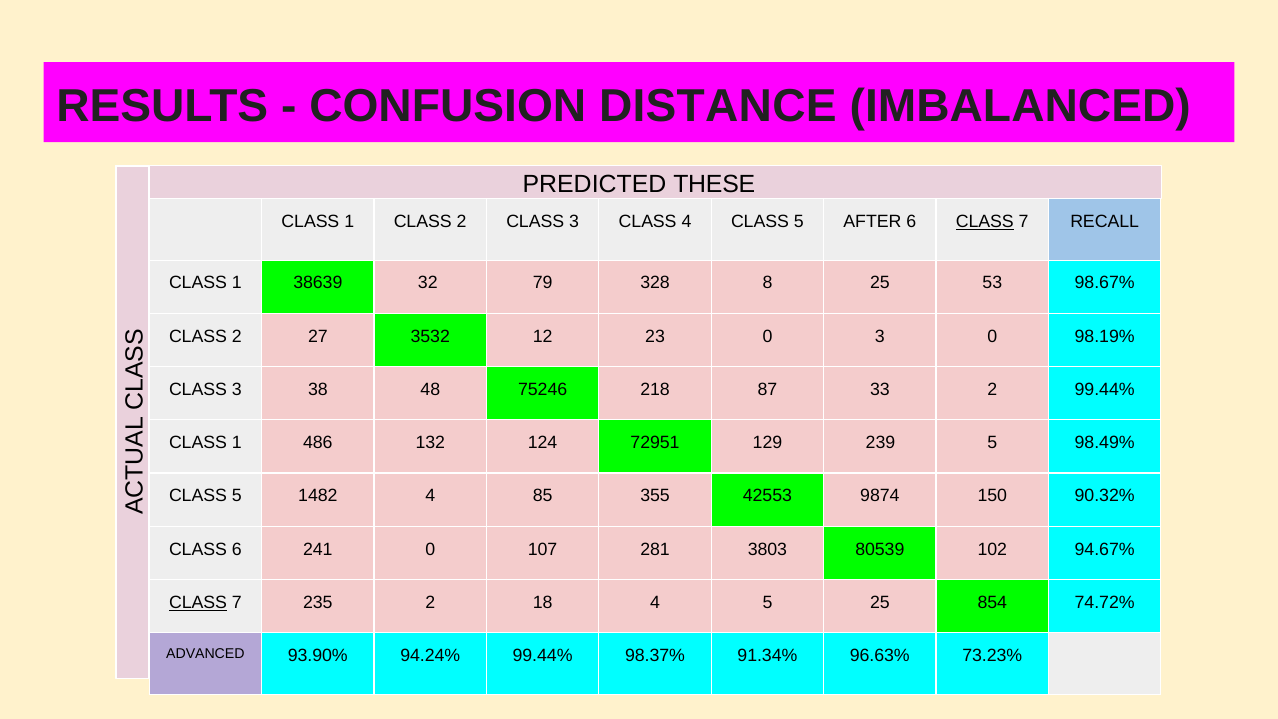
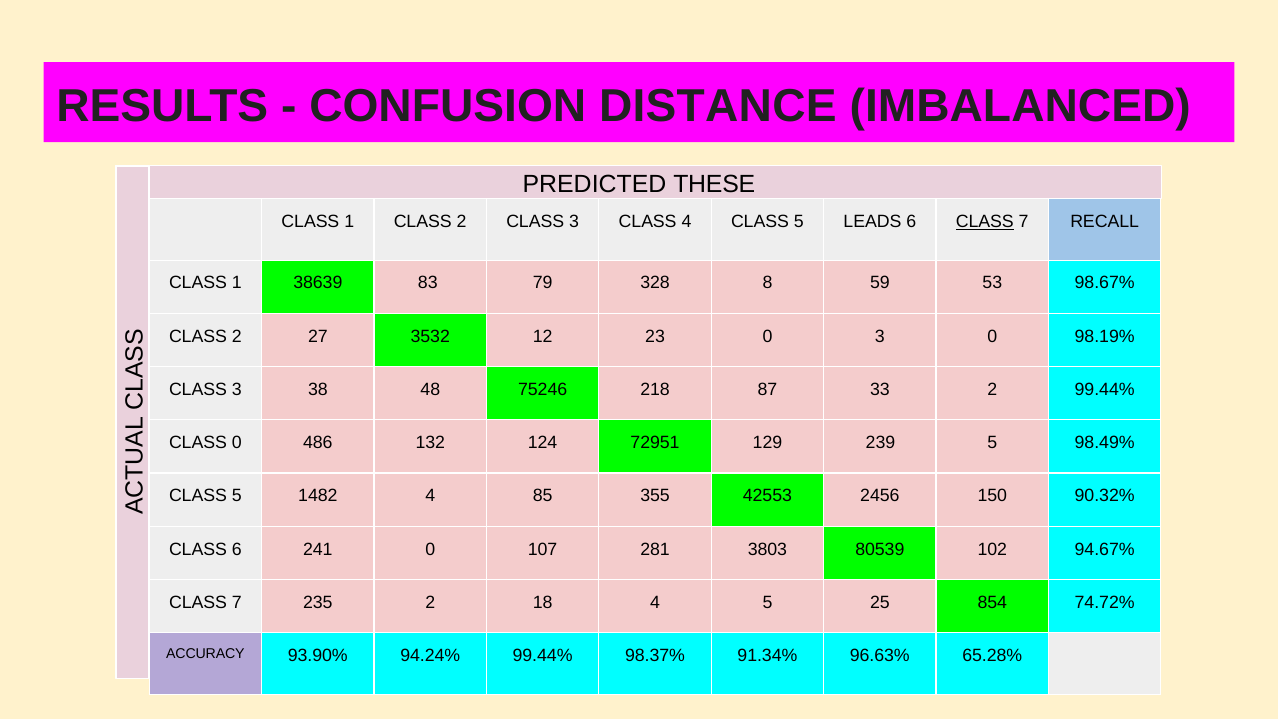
AFTER: AFTER -> LEADS (872, 222)
32: 32 -> 83 (428, 283)
8 25: 25 -> 59 (880, 283)
1: 1 -> 0 (237, 443)
9874: 9874 -> 2456 (880, 496)
CLASS underline: present -> none (198, 602)
ADVANCED: ADVANCED -> ACCURACY (205, 654)
73.23%: 73.23% -> 65.28% (992, 656)
